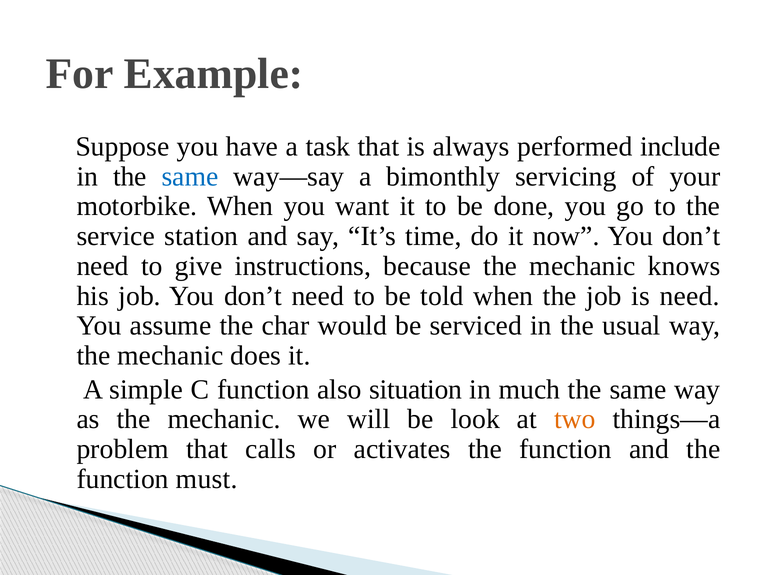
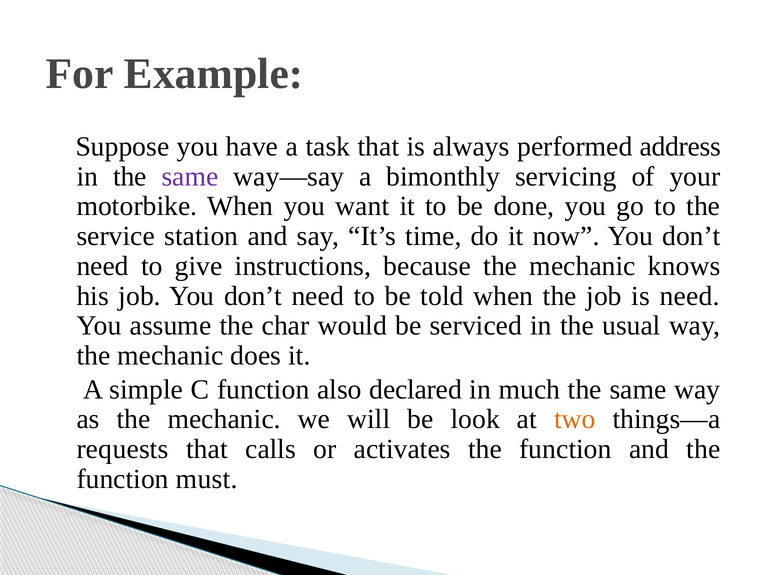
include: include -> address (680, 147)
same colour: blue -> purple (190, 176)
situation: situation -> declared (416, 390)
problem: problem -> requests (123, 449)
